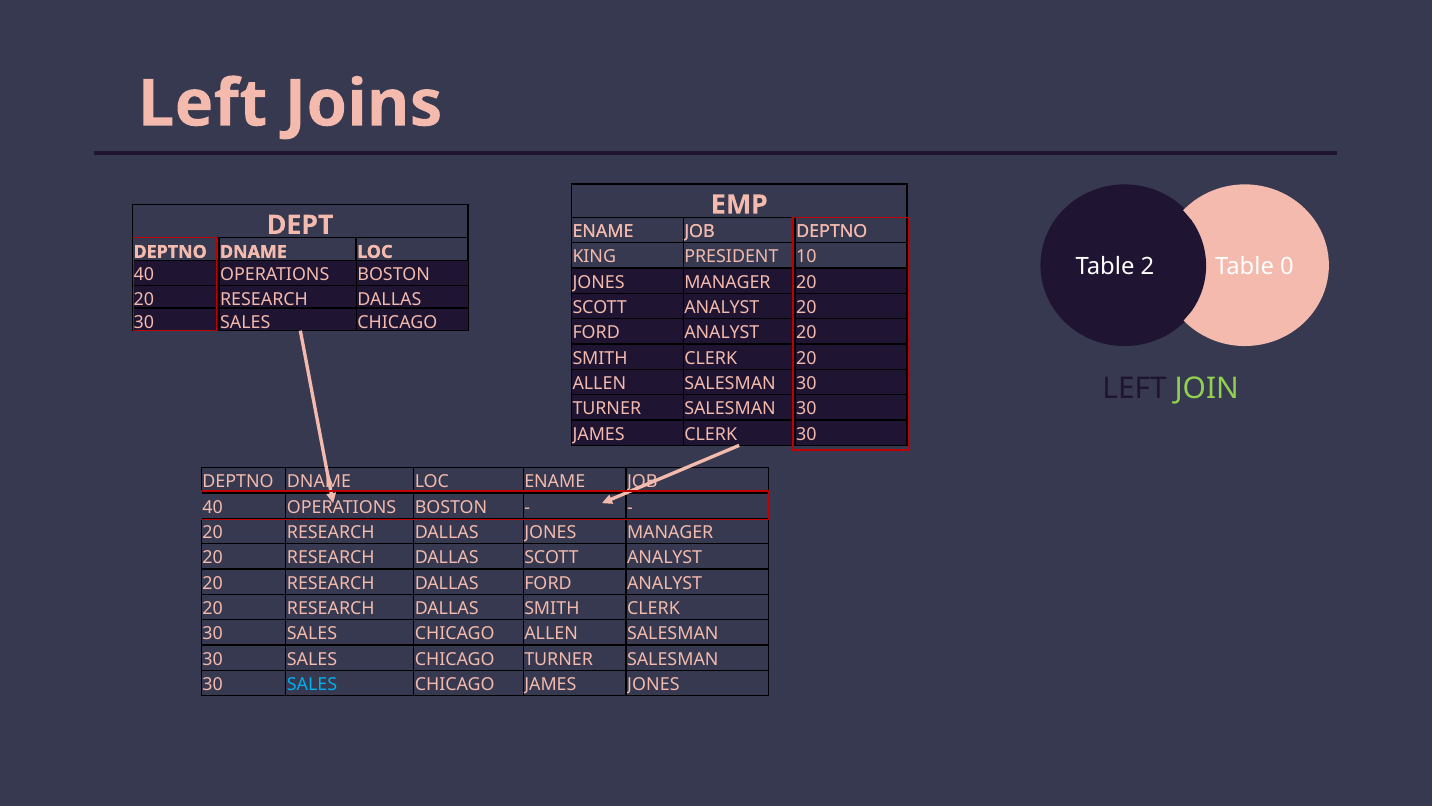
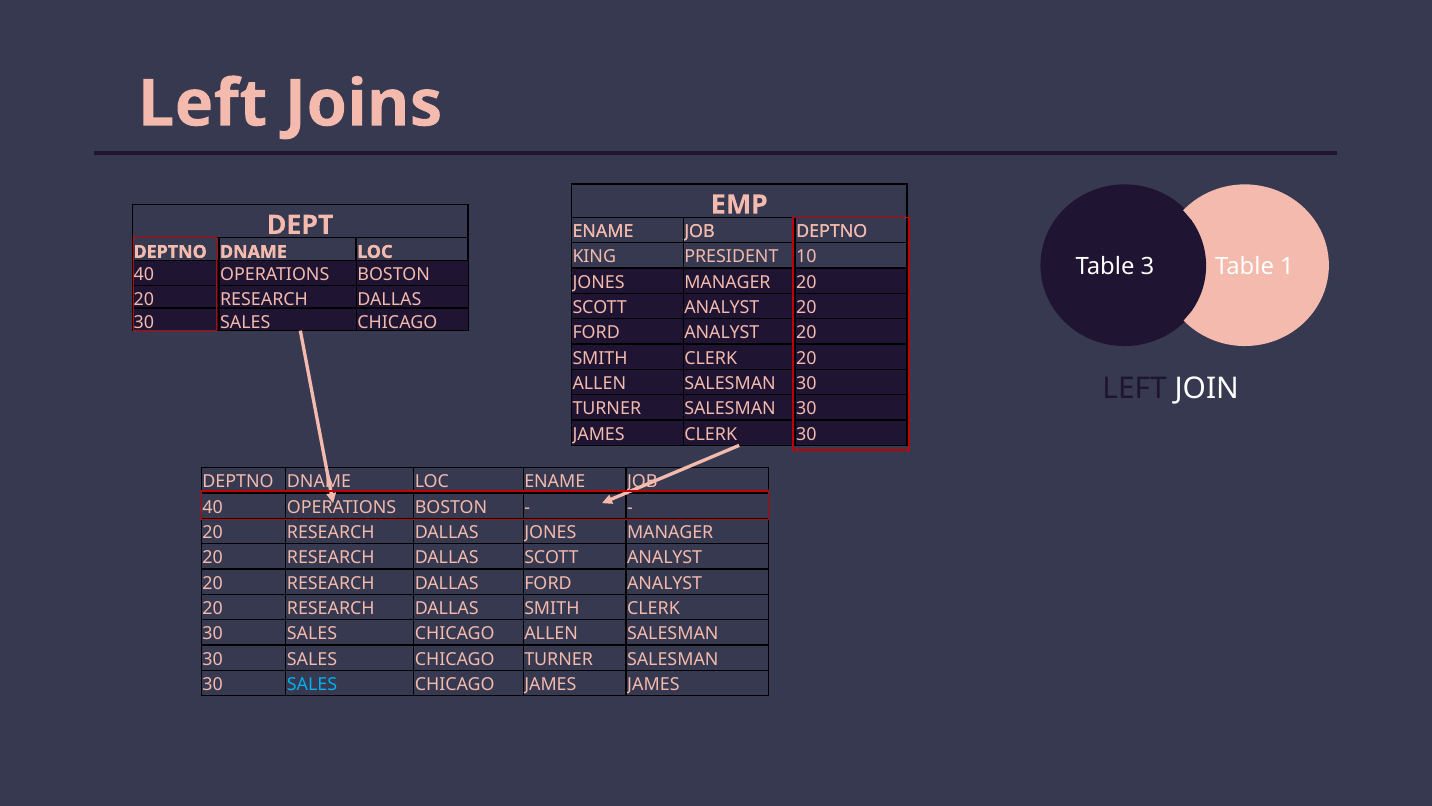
2: 2 -> 3 (1147, 267)
0: 0 -> 1 (1287, 267)
JOIN colour: light green -> white (1207, 388)
JAMES JONES: JONES -> JAMES (653, 684)
